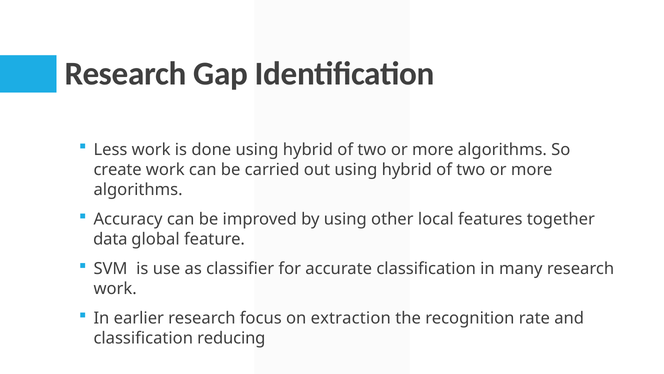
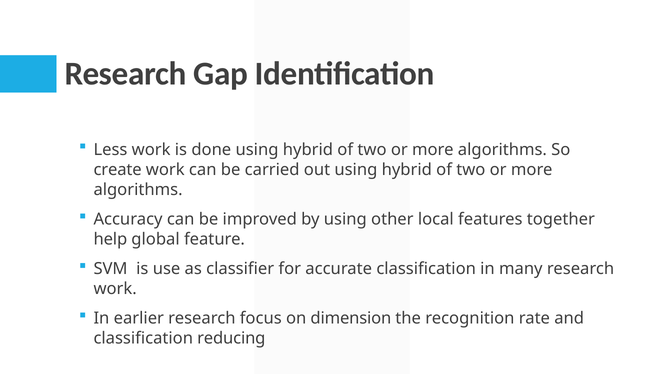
data: data -> help (110, 239)
extraction: extraction -> dimension (351, 318)
